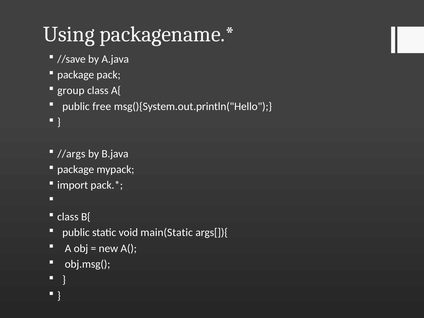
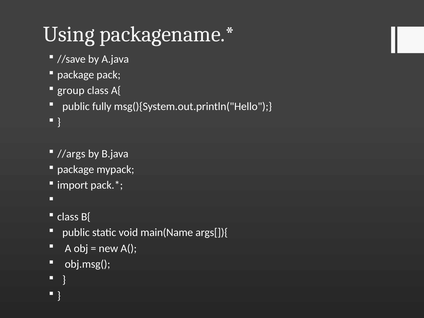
free: free -> fully (102, 106)
main(Static: main(Static -> main(Name (167, 233)
